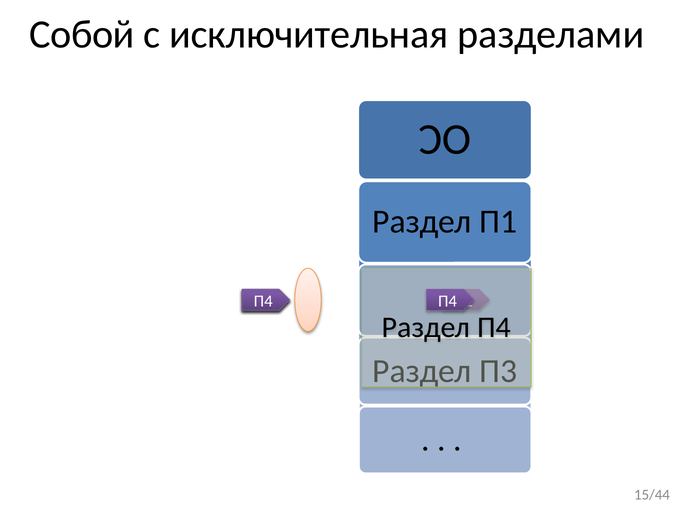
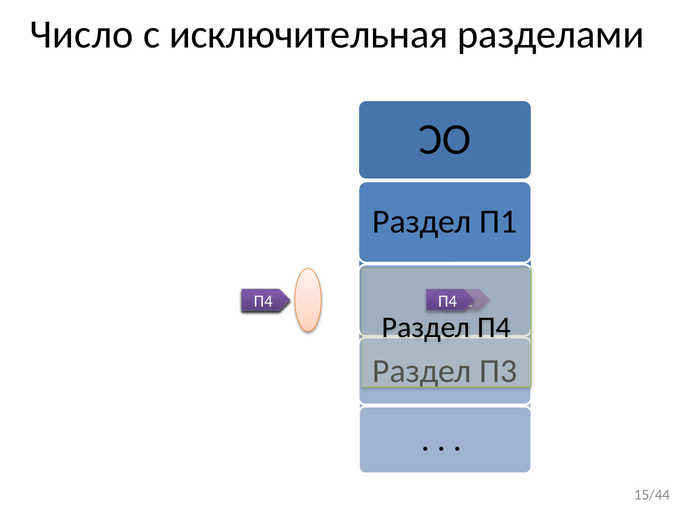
Собой: Собой -> Число (82, 34)
